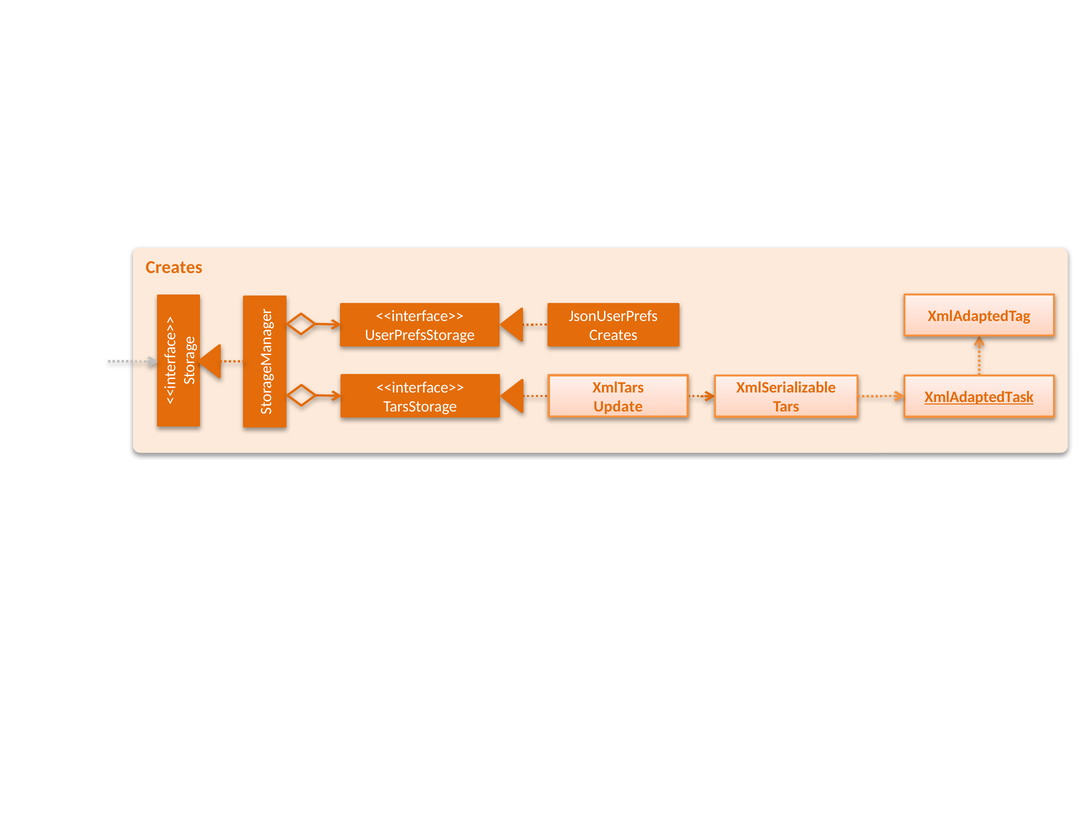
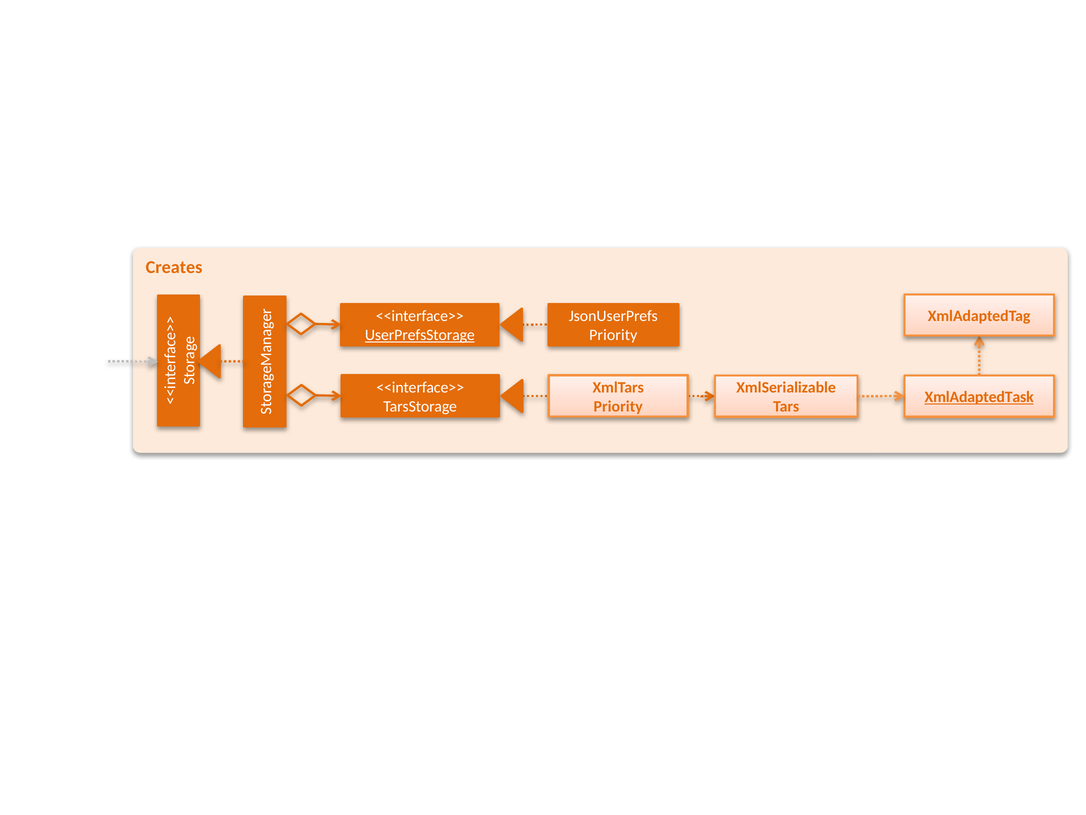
UserPrefsStorage underline: none -> present (420, 335)
Creates: Creates -> Priority (613, 335)
Update: Update -> Priority (618, 406)
